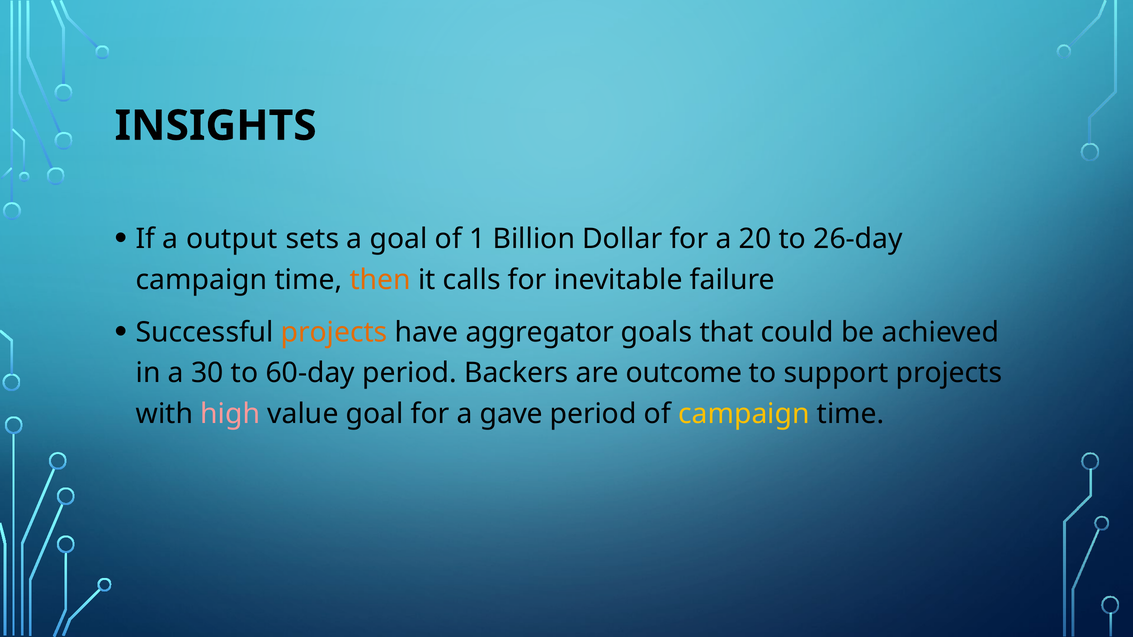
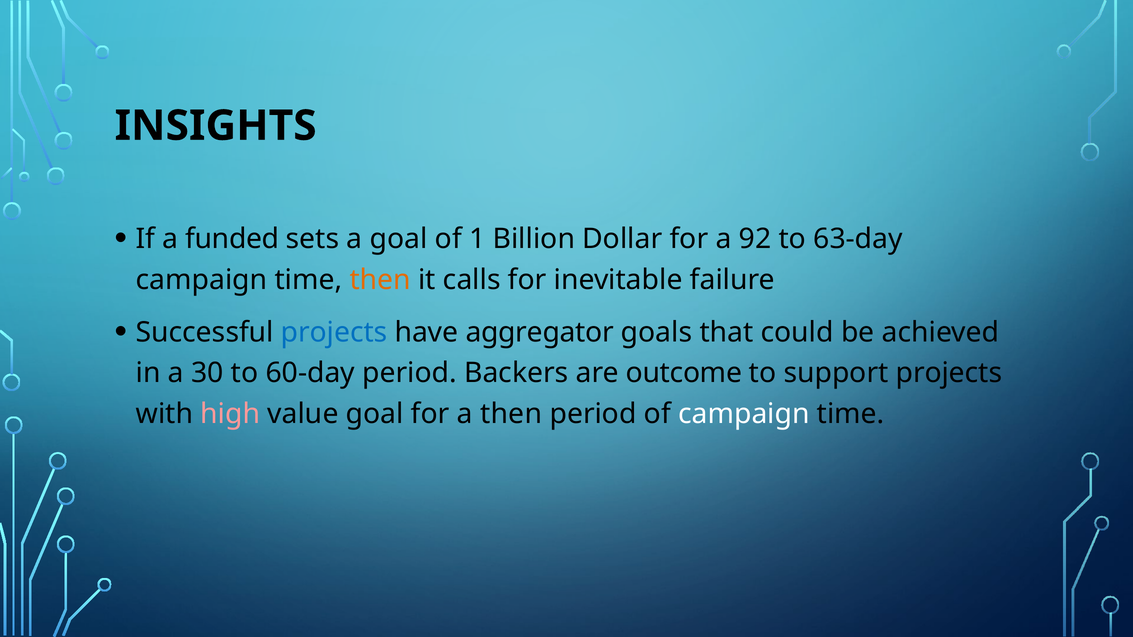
output: output -> funded (232, 239)
20: 20 -> 92 (755, 239)
26-day: 26-day -> 63-day (858, 239)
projects colour: orange -> blue (334, 332)
a gave: gave -> then (511, 414)
campaign colour: yellow -> white (744, 414)
